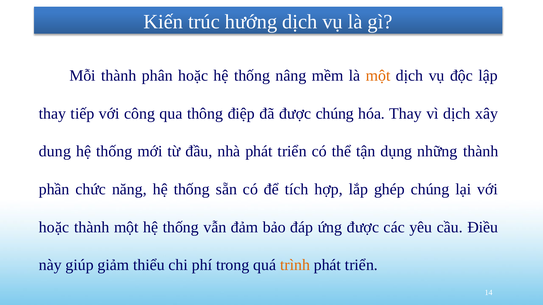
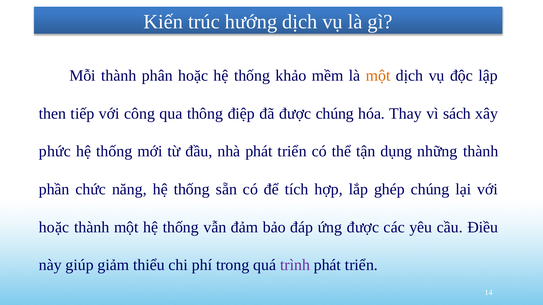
nâng: nâng -> khảo (291, 76)
thay: thay -> then (52, 114)
vì dịch: dịch -> sách (457, 114)
dung: dung -> phức (55, 152)
trình colour: orange -> purple (295, 265)
